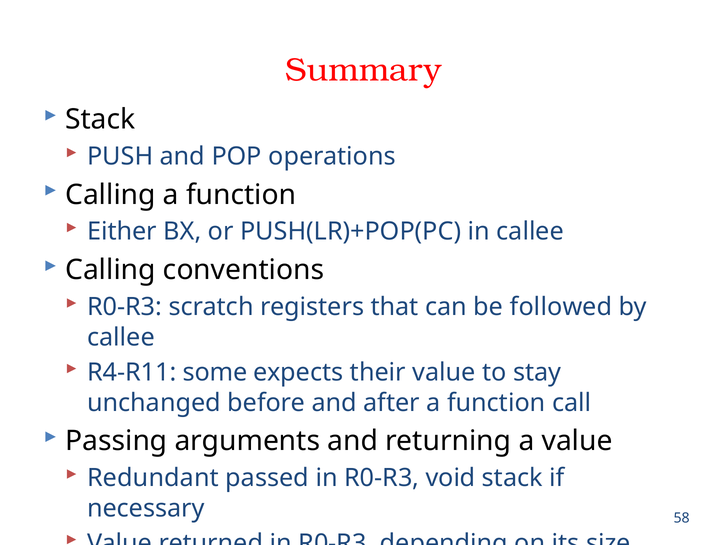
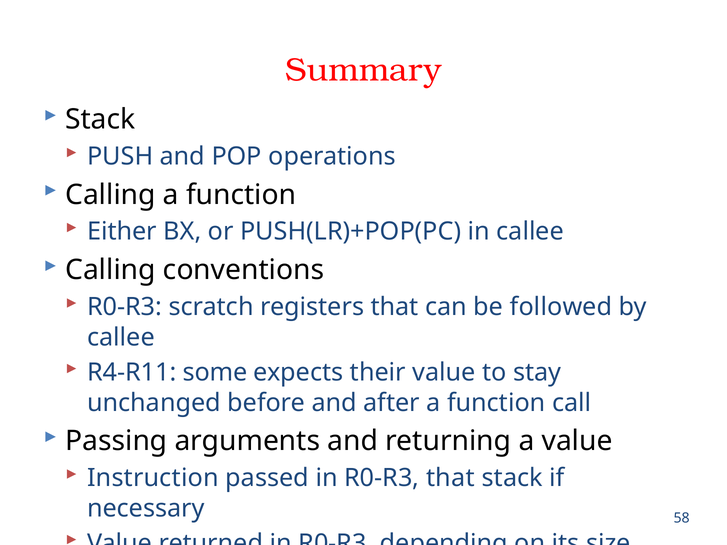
Redundant: Redundant -> Instruction (153, 478)
R0-R3 void: void -> that (450, 478)
